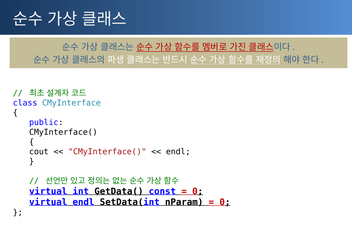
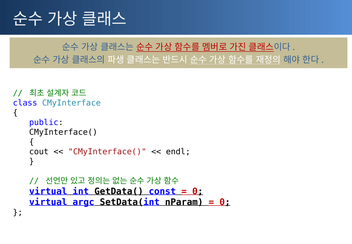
virtual endl: endl -> argc (83, 202)
